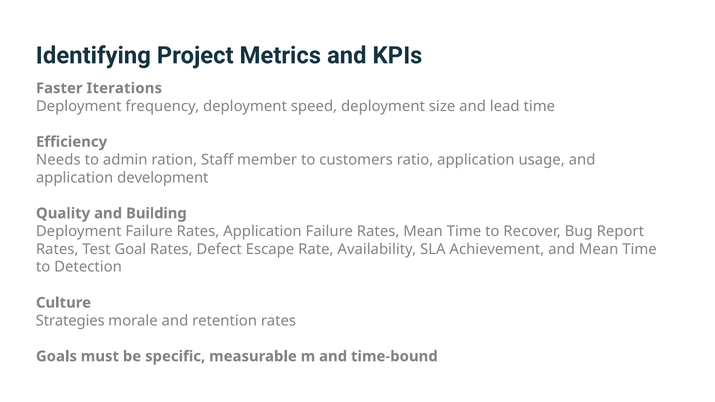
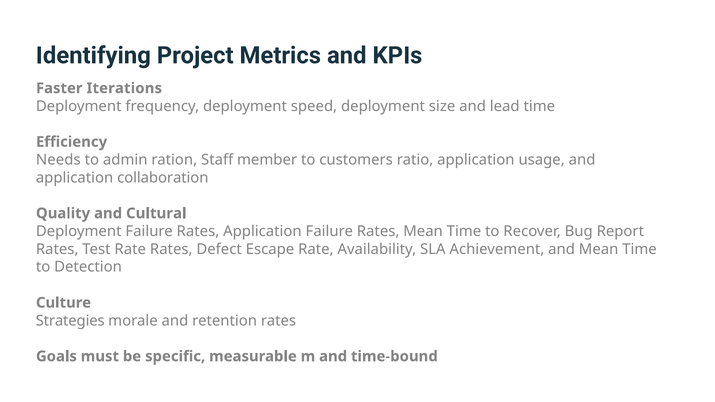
development: development -> collaboration (163, 178)
Building: Building -> Cultural (156, 213)
Test Goal: Goal -> Rate (130, 249)
